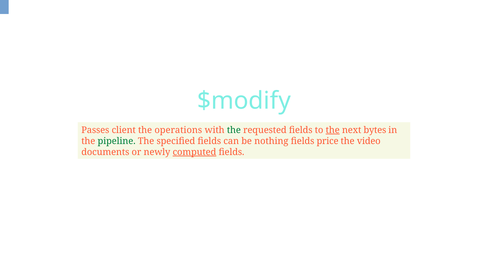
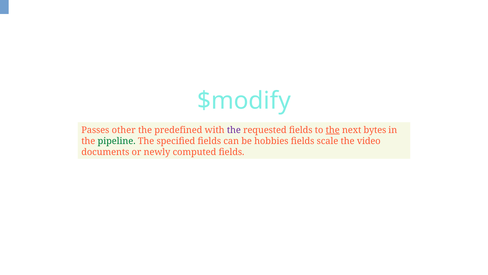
client: client -> other (124, 130)
operations: operations -> predefined (178, 130)
the colour: green -> purple (234, 130)
nothing: nothing -> hobbies (271, 141)
price: price -> scale (327, 141)
computed underline: present -> none (194, 152)
